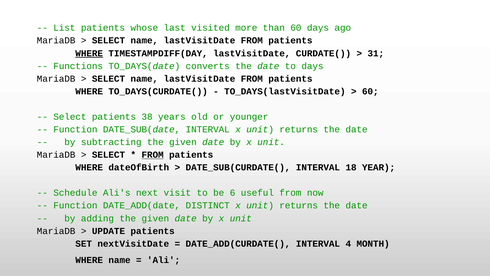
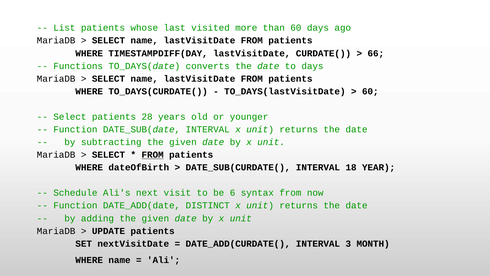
WHERE underline: present -> none (89, 53)
31: 31 -> 66 (376, 53)
38: 38 -> 28 (147, 117)
useful: useful -> syntax (257, 193)
4: 4 -> 3 (348, 243)
